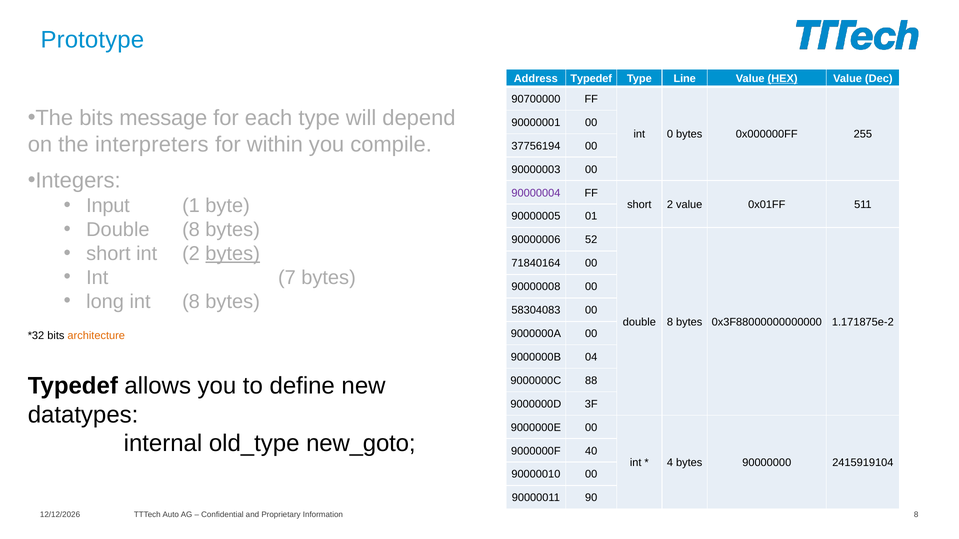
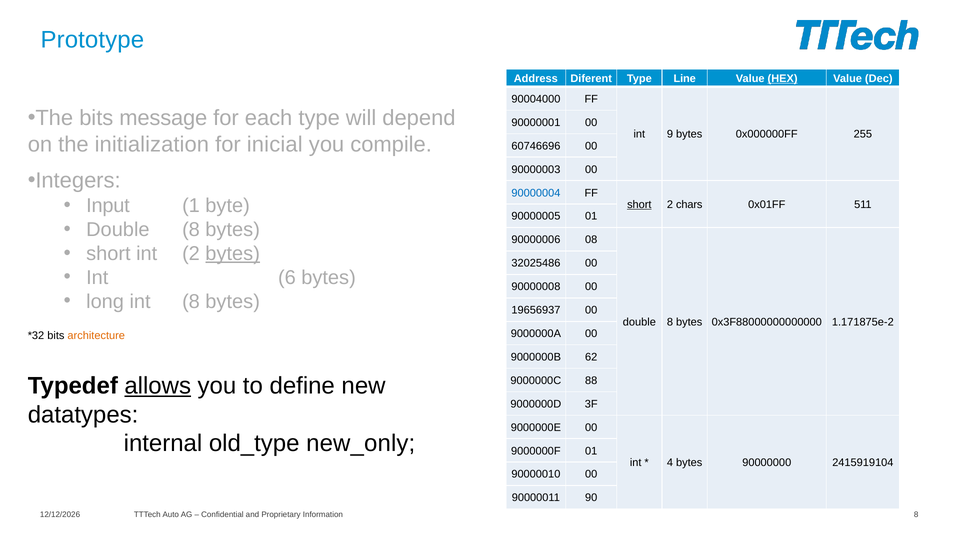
Address Typedef: Typedef -> Diferent (591, 79)
90700000: 90700000 -> 90004000 (536, 99)
0: 0 -> 9 (670, 134)
interpreters: interpreters -> initialization (152, 144)
within: within -> inicial (275, 144)
37756194: 37756194 -> 60746696 (536, 146)
90000004 colour: purple -> blue (536, 193)
short underline: none -> present (639, 205)
2 value: value -> chars (689, 205)
52: 52 -> 08 (591, 240)
71840164: 71840164 -> 32025486 (536, 263)
7: 7 -> 6 (287, 278)
58304083: 58304083 -> 19656937 (536, 310)
04: 04 -> 62 (591, 357)
allows underline: none -> present (158, 386)
new_goto: new_goto -> new_only (361, 444)
9000000F 40: 40 -> 01 (591, 451)
